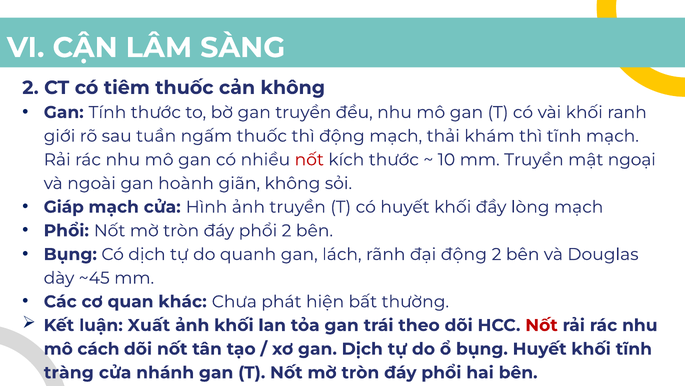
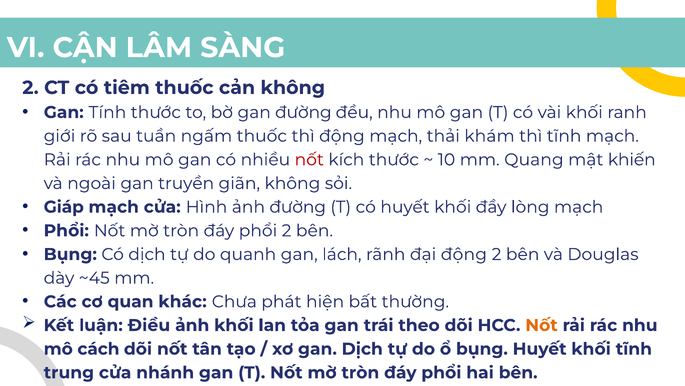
gan truyền: truyền -> đường (303, 112)
mm Truyền: Truyền -> Quang (534, 159)
ngoại: ngoại -> khiến (632, 159)
hoành: hoành -> truyền (186, 183)
ảnh truyền: truyền -> đường (298, 207)
Xuất: Xuất -> Điều (149, 325)
Nốt colour: red -> orange (542, 325)
tràng: tràng -> trung (69, 372)
